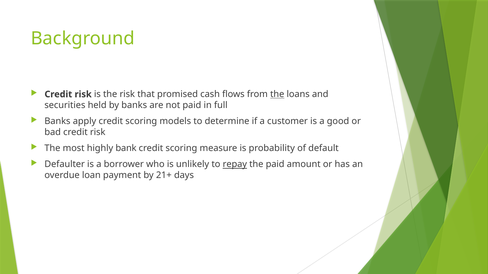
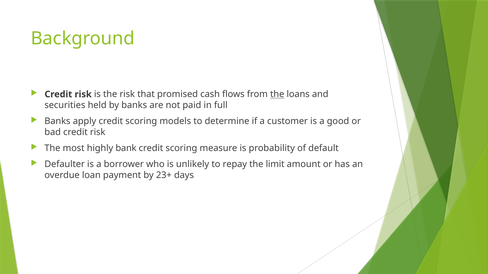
repay underline: present -> none (235, 165)
the paid: paid -> limit (275, 165)
21+: 21+ -> 23+ (164, 176)
